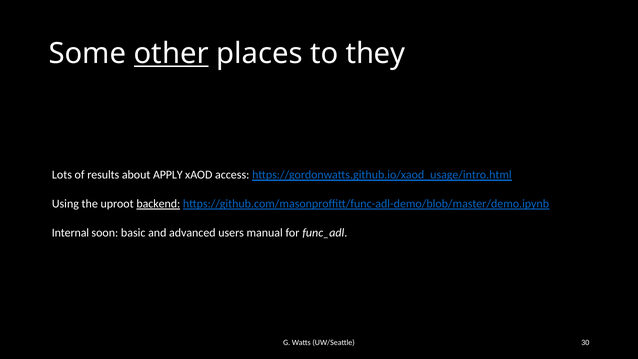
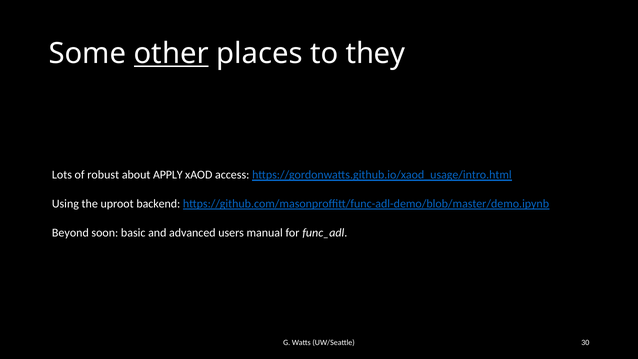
results: results -> robust (103, 175)
backend underline: present -> none (158, 204)
Internal: Internal -> Beyond (70, 233)
